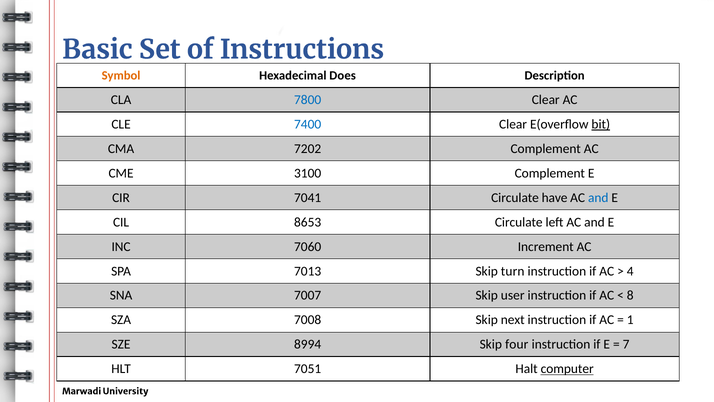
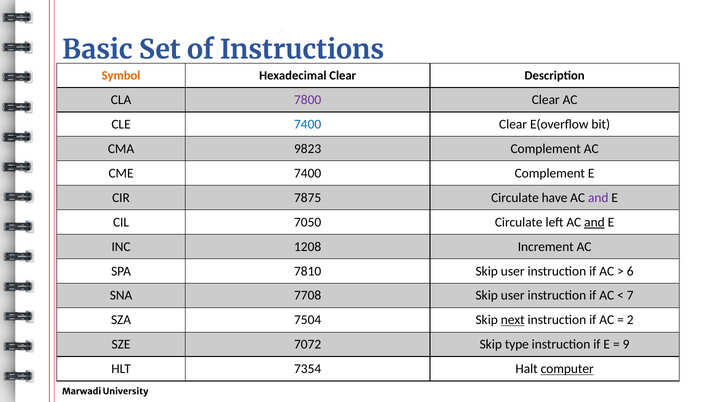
Hexadecimal Does: Does -> Clear (343, 76)
7800 colour: blue -> purple (308, 100)
bit underline: present -> none (601, 124)
7202: 7202 -> 9823 (308, 149)
CME 3100: 3100 -> 7400 (308, 173)
7041: 7041 -> 7875 (308, 198)
and colour: blue -> purple (598, 198)
8653: 8653 -> 7050 (308, 222)
and underline: none -> present (594, 222)
7060: 7060 -> 1208 (308, 246)
7013: 7013 -> 7810 (308, 271)
turn: turn -> user (513, 271)
4: 4 -> 6 (630, 271)
7007: 7007 -> 7708 (308, 295)
8: 8 -> 7 (630, 295)
7008: 7008 -> 7504 (308, 320)
next underline: none -> present (513, 320)
1: 1 -> 2 (630, 320)
8994: 8994 -> 7072 (308, 344)
four: four -> type (517, 344)
7: 7 -> 9 (626, 344)
7051: 7051 -> 7354 (308, 369)
